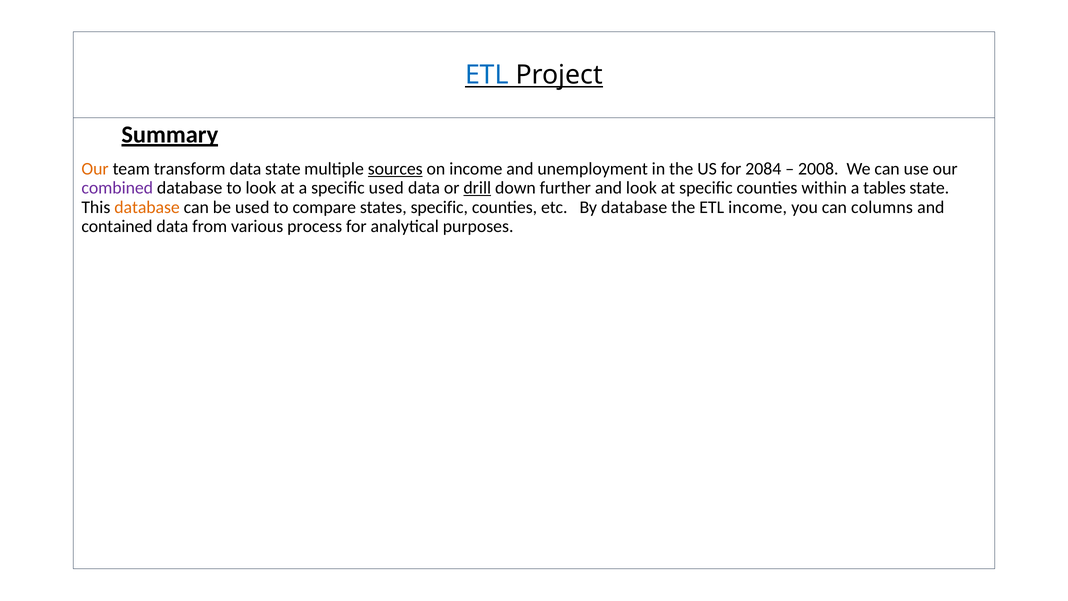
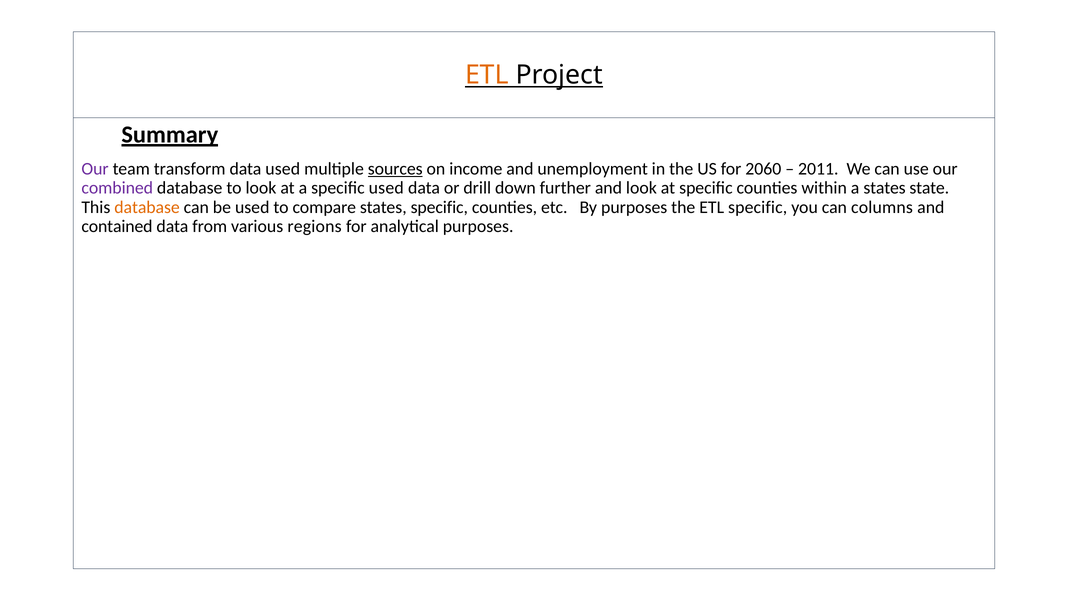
ETL colour: blue -> orange (487, 75)
Our colour: orange -> purple (95, 169)
data state: state -> used (283, 169)
2084: 2084 -> 2060 (763, 169)
2008: 2008 -> 2011 (818, 169)
drill underline: present -> none (477, 188)
a tables: tables -> states (885, 188)
By database: database -> purposes (634, 207)
ETL income: income -> specific (758, 207)
process: process -> regions (315, 226)
